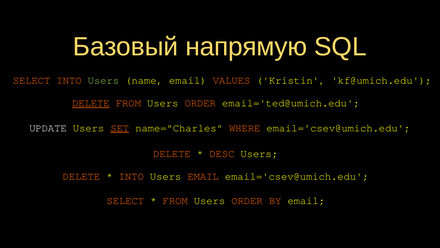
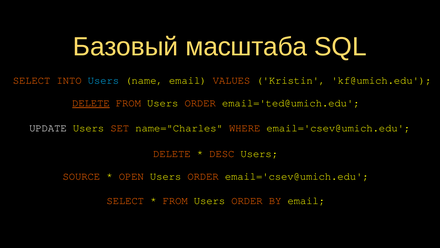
напрямую: напрямую -> масштаба (246, 47)
Users colour: light green -> light blue (103, 80)
SET underline: present -> none (120, 128)
DELETE: DELETE -> SOURCE (81, 176)
INTO: INTO -> OPEN (131, 176)
EMAIL: EMAIL -> ORDER (203, 176)
